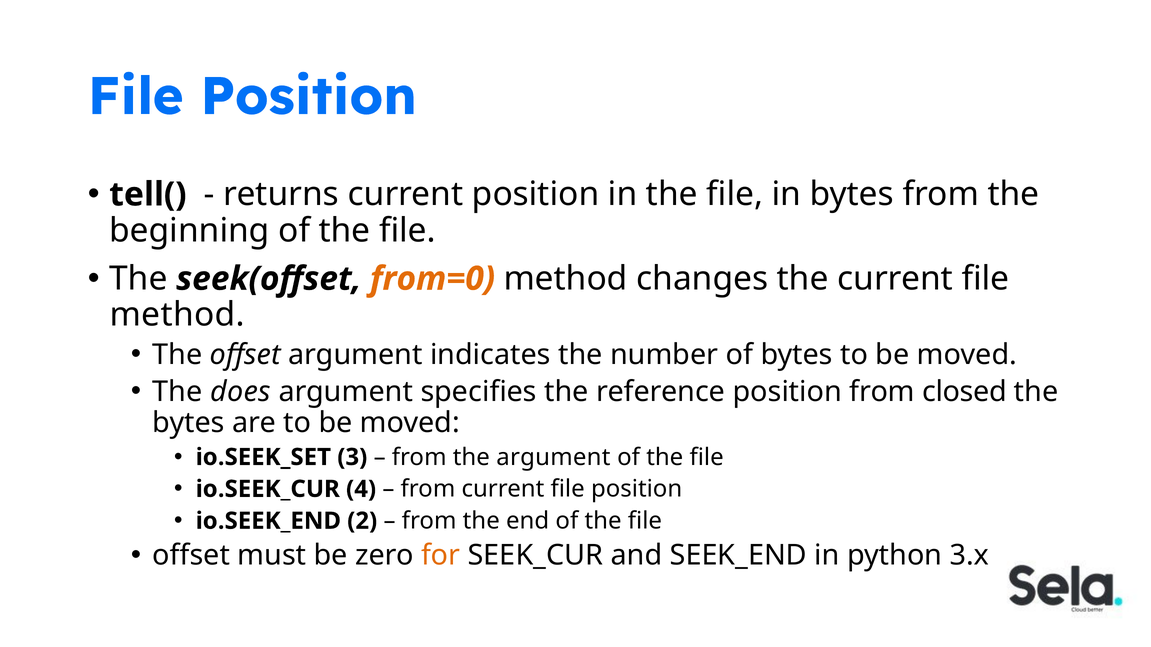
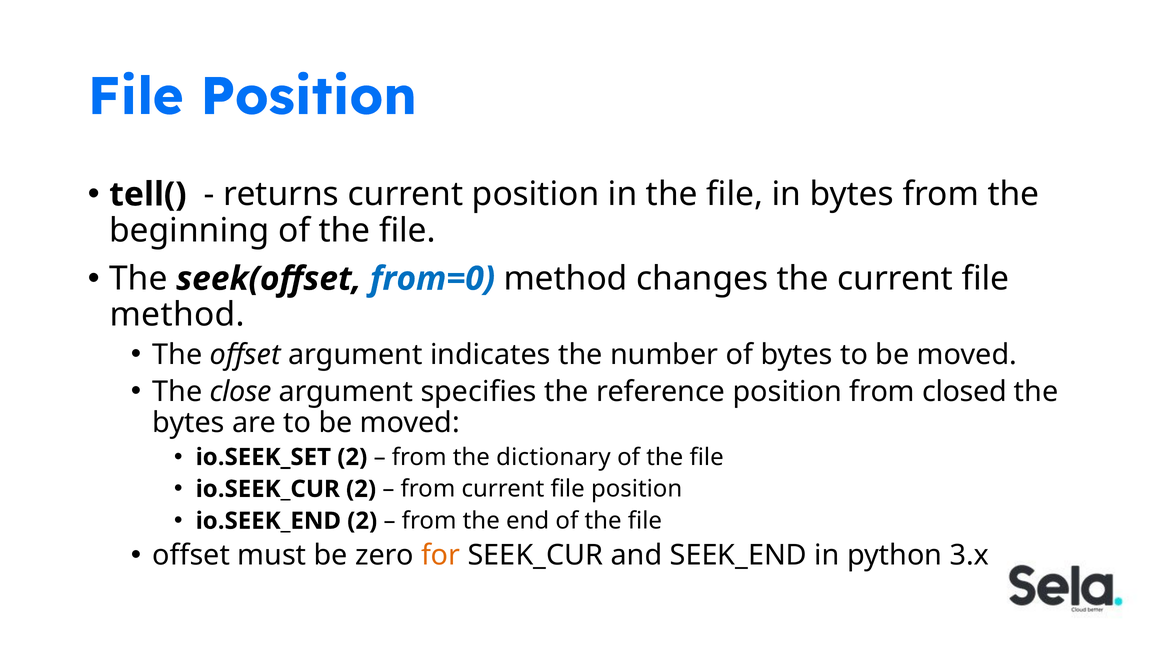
from=0 colour: orange -> blue (433, 279)
does: does -> close (241, 392)
io.SEEK_SET 3: 3 -> 2 (352, 457)
the argument: argument -> dictionary (553, 457)
io.SEEK_CUR 4: 4 -> 2 (361, 489)
